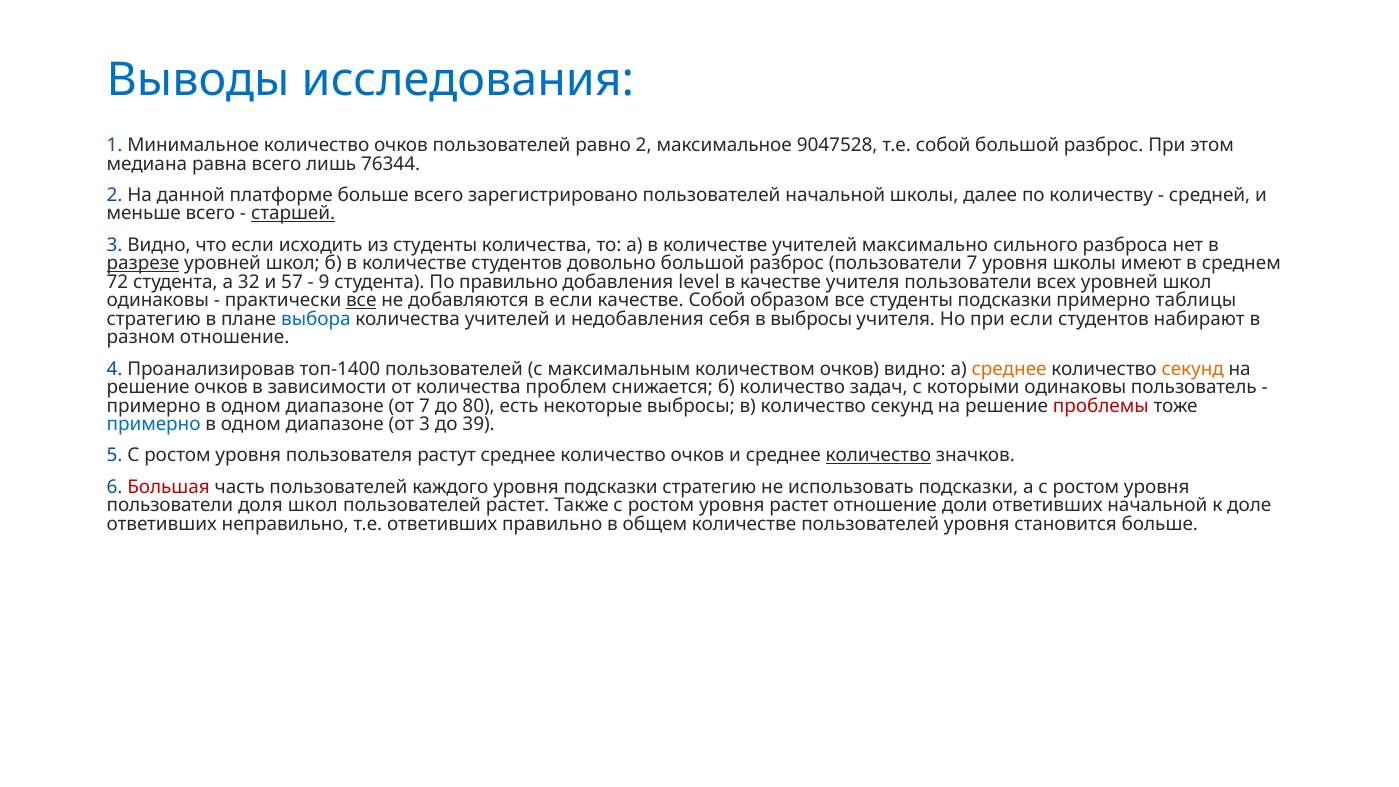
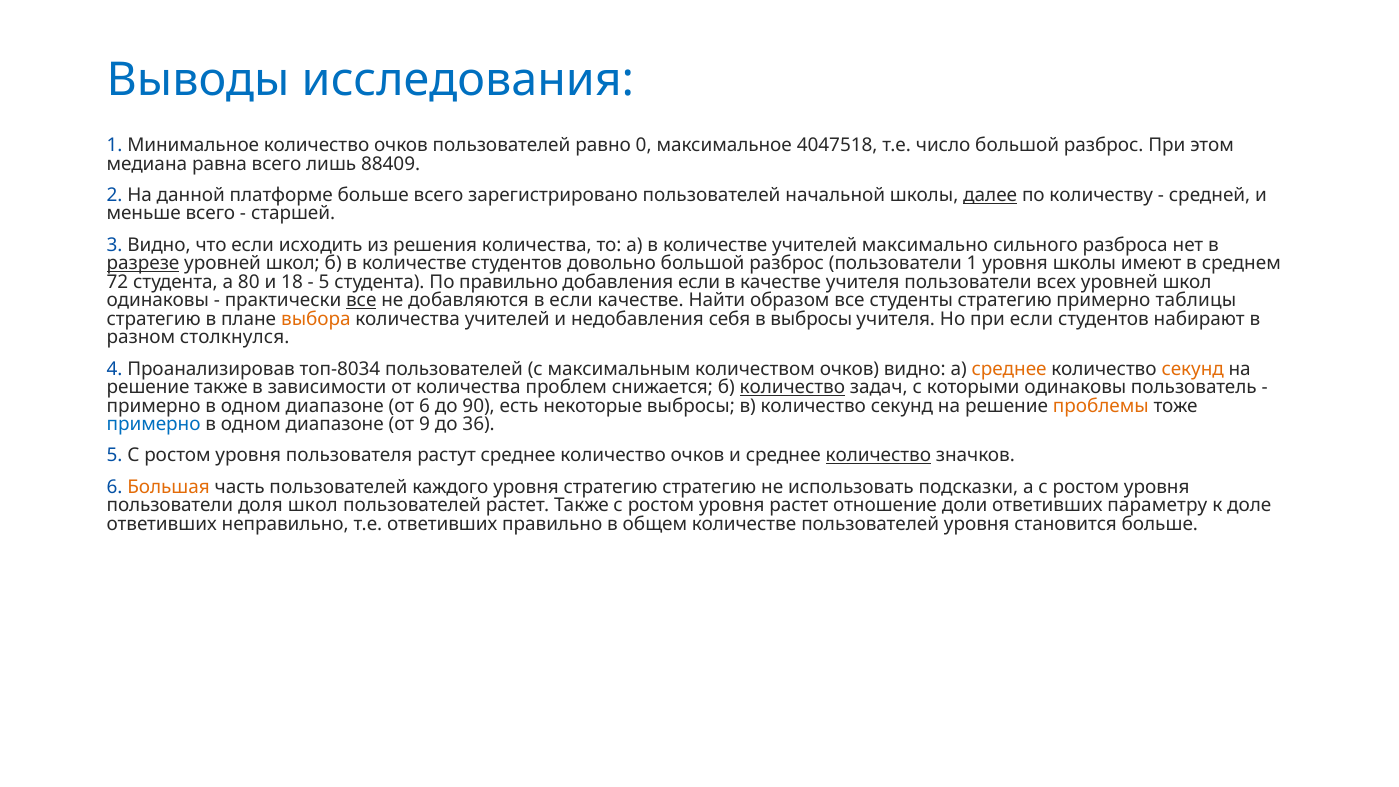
равно 2: 2 -> 0 (644, 145)
9047528: 9047528 -> 4047518 (837, 145)
т.е собой: собой -> число (943, 145)
76344: 76344 -> 88409 (391, 164)
далее underline: none -> present (990, 195)
старшей underline: present -> none (293, 214)
из студенты: студенты -> решения (435, 245)
пользователи 7: 7 -> 1 (972, 264)
32: 32 -> 80 (249, 282)
57: 57 -> 18 (292, 282)
9: 9 -> 5 (324, 282)
добавления level: level -> если (699, 282)
качестве Собой: Собой -> Найти (717, 301)
студенты подсказки: подсказки -> стратегию (1005, 301)
выбора colour: blue -> orange (316, 319)
разном отношение: отношение -> столкнулся (235, 337)
топ-1400: топ-1400 -> топ-8034 (340, 369)
решение очков: очков -> также (221, 387)
количество underline: none -> present (792, 387)
от 7: 7 -> 6 (425, 406)
80: 80 -> 90 (479, 406)
проблемы colour: red -> orange (1101, 406)
от 3: 3 -> 9 (425, 424)
39: 39 -> 36 (479, 424)
Большая colour: red -> orange (169, 487)
уровня подсказки: подсказки -> стратегию (611, 487)
ответивших начальной: начальной -> параметру (1157, 506)
